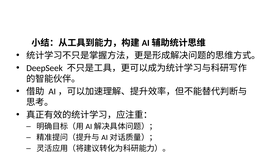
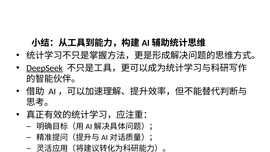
DeepSeek underline: none -> present (45, 68)
